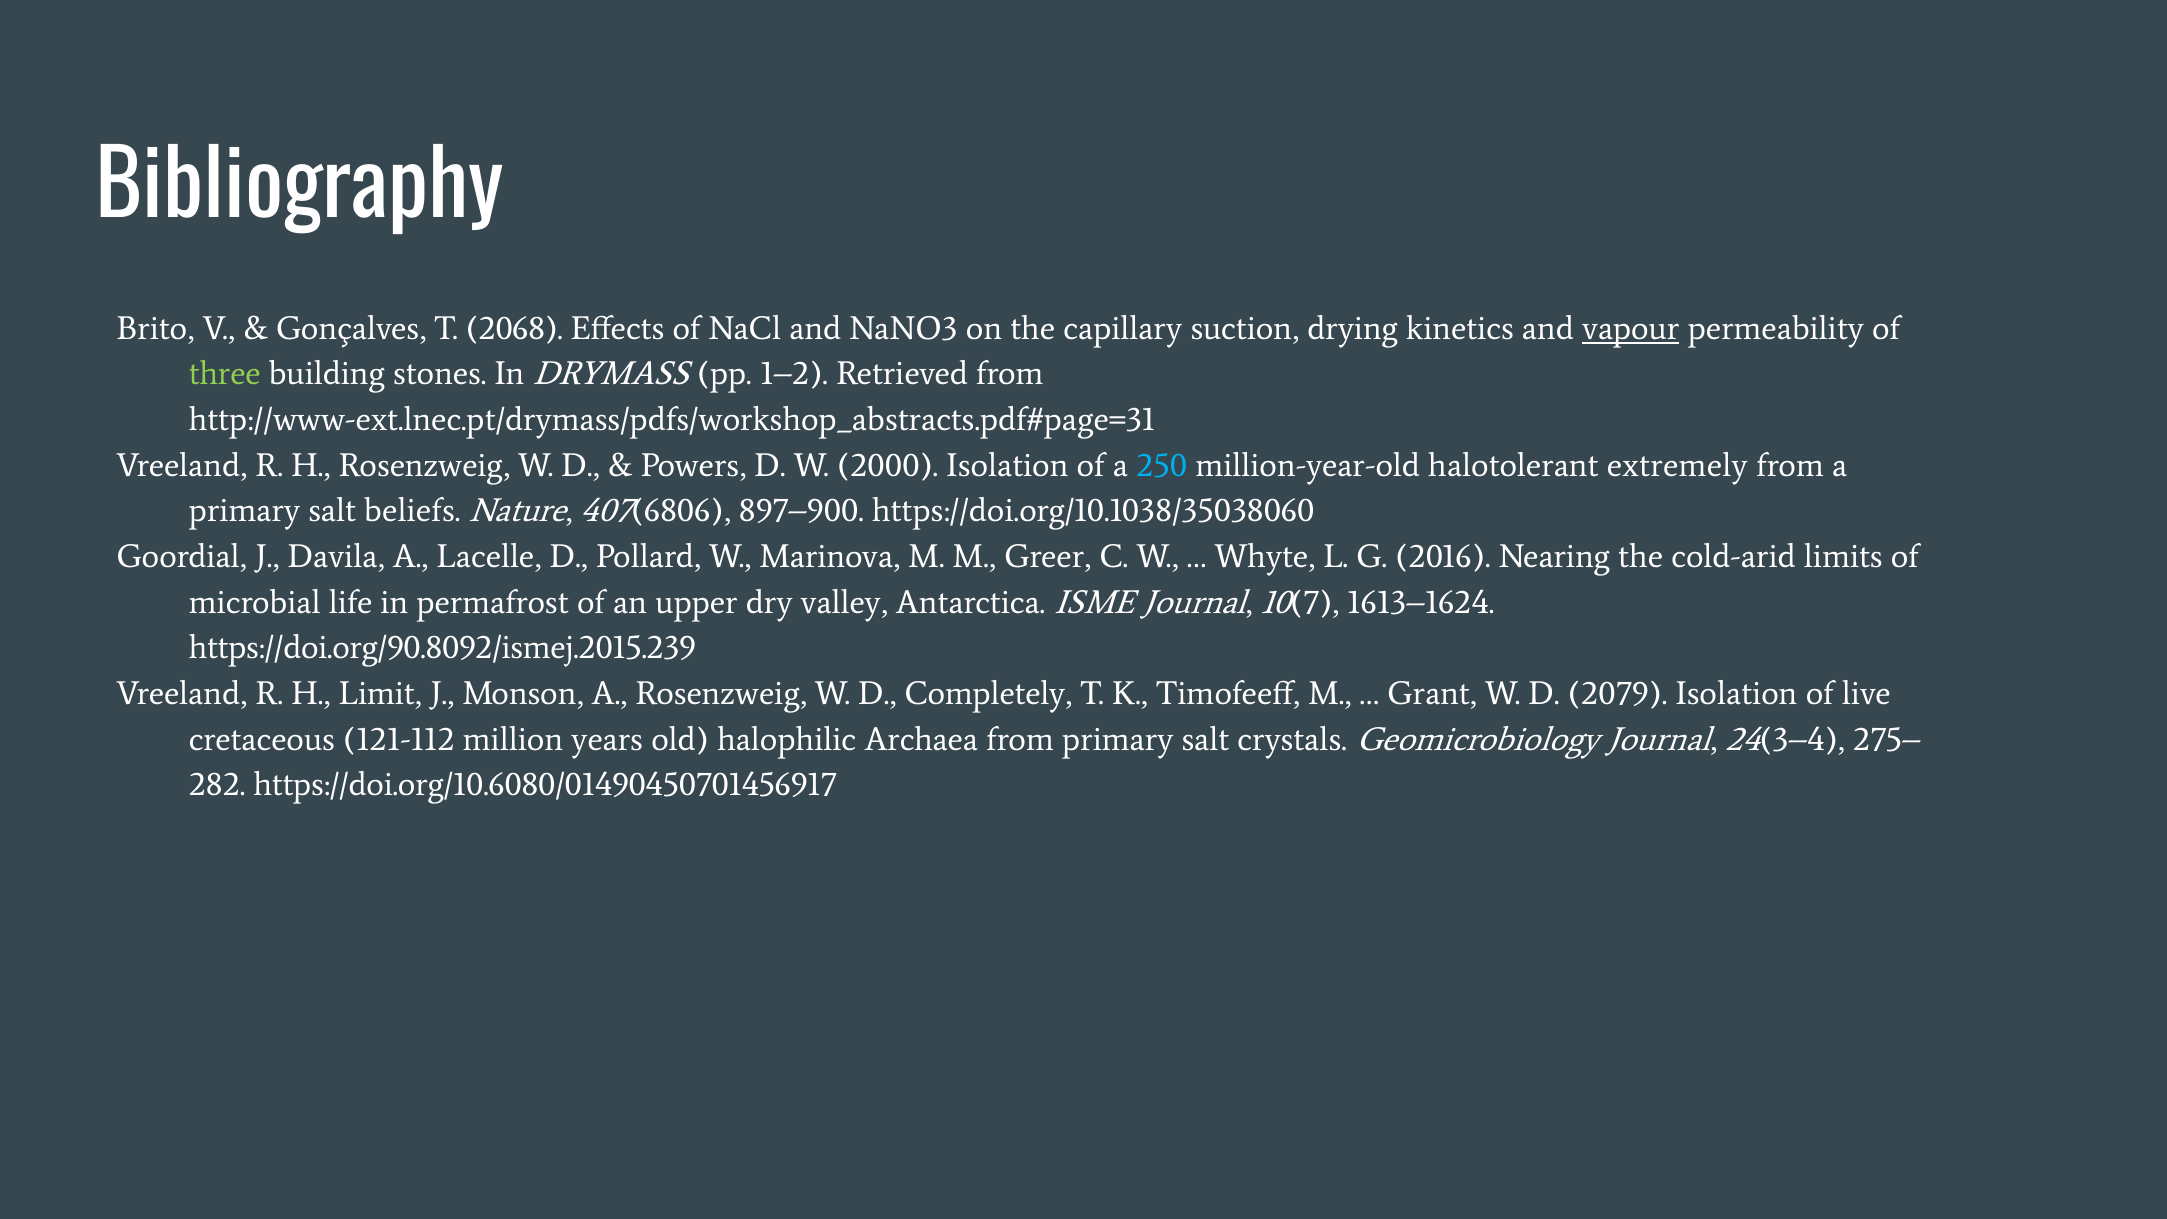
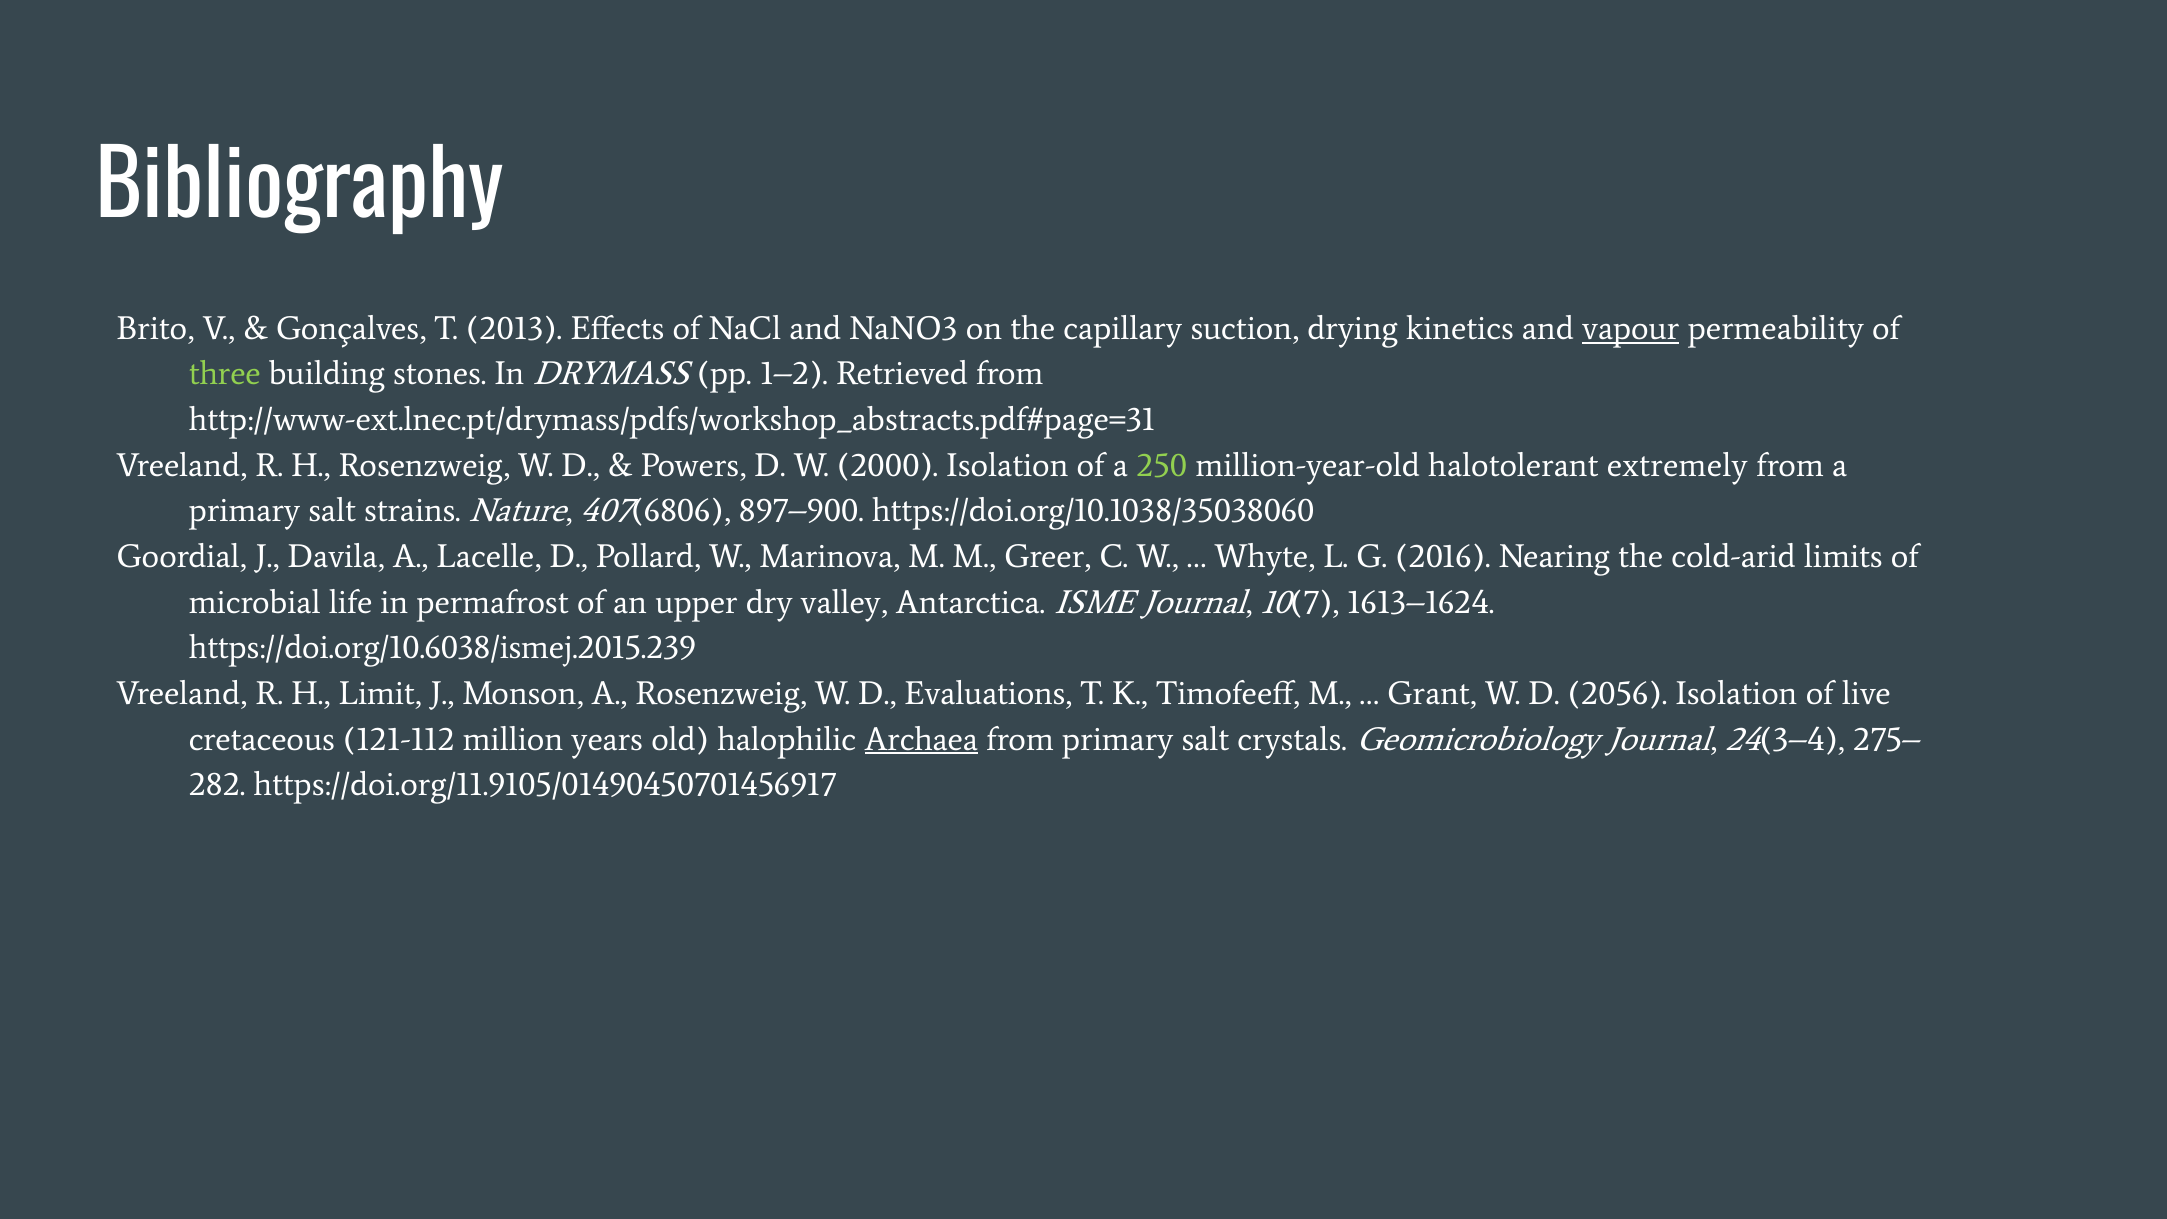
2068: 2068 -> 2013 (514, 328)
250 colour: light blue -> light green (1162, 465)
beliefs: beliefs -> strains (412, 511)
https://doi.org/90.8092/ismej.2015.239: https://doi.org/90.8092/ismej.2015.239 -> https://doi.org/10.6038/ismej.2015.239 (442, 648)
Completely: Completely -> Evaluations (988, 694)
2079: 2079 -> 2056 (1618, 694)
Archaea underline: none -> present (921, 739)
https://doi.org/10.6080/01490450701456917: https://doi.org/10.6080/01490450701456917 -> https://doi.org/11.9105/01490450701456917 (545, 785)
